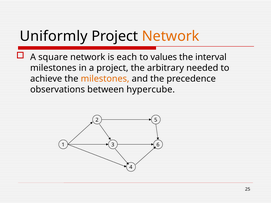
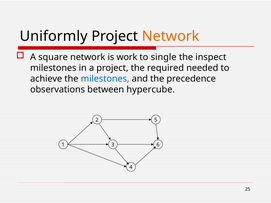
each: each -> work (127, 57)
values: values -> single (164, 57)
interval: interval -> inspect (211, 57)
arbitrary: arbitrary -> required (165, 68)
milestones colour: orange -> blue (105, 79)
